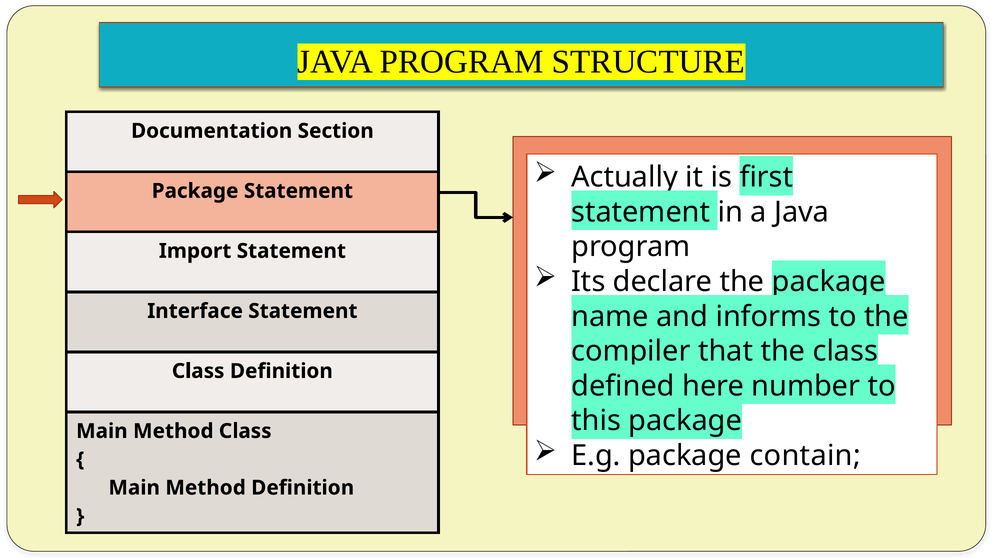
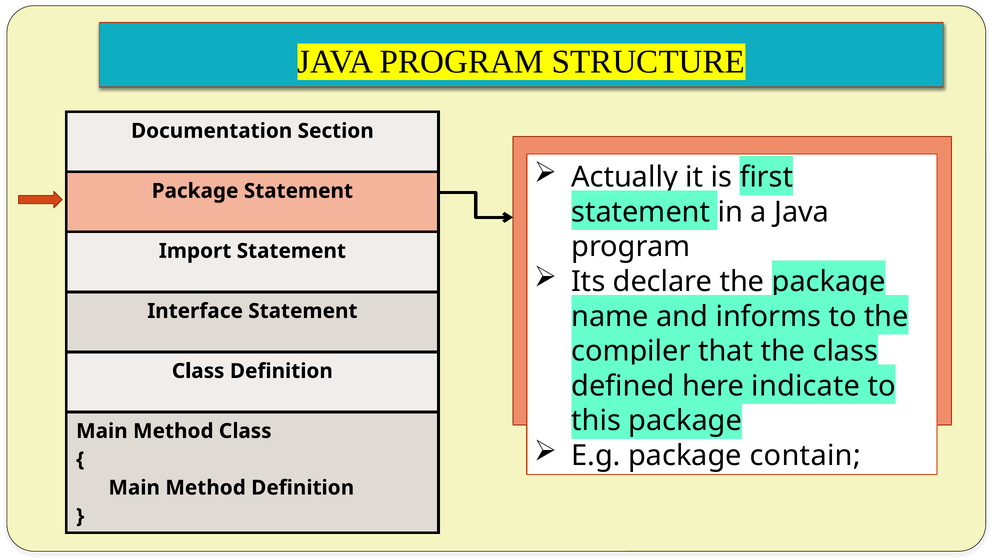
number: number -> indicate (806, 386)
